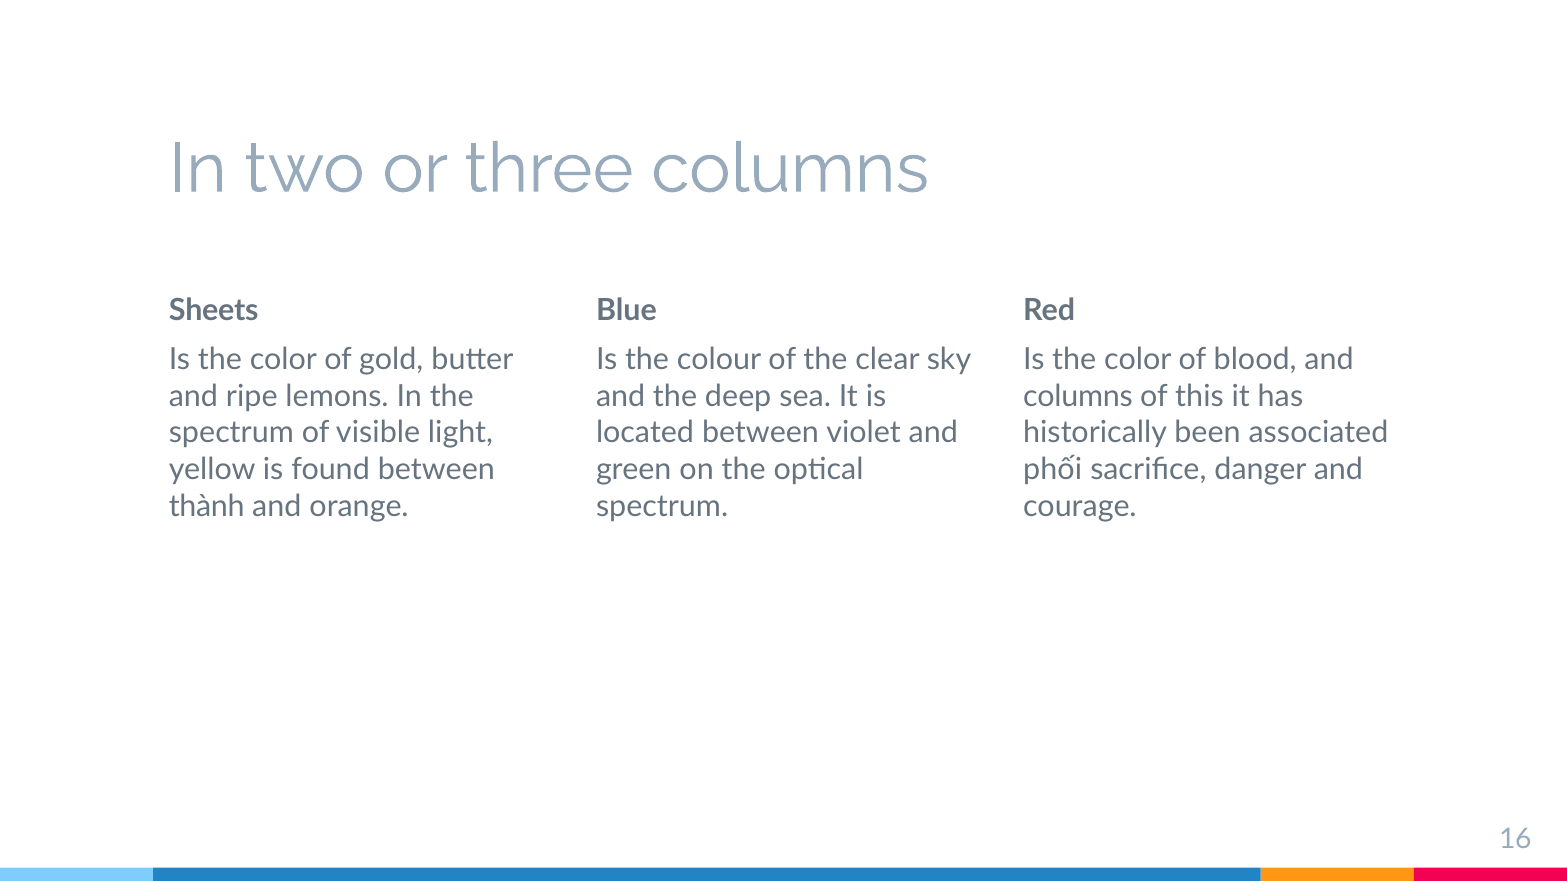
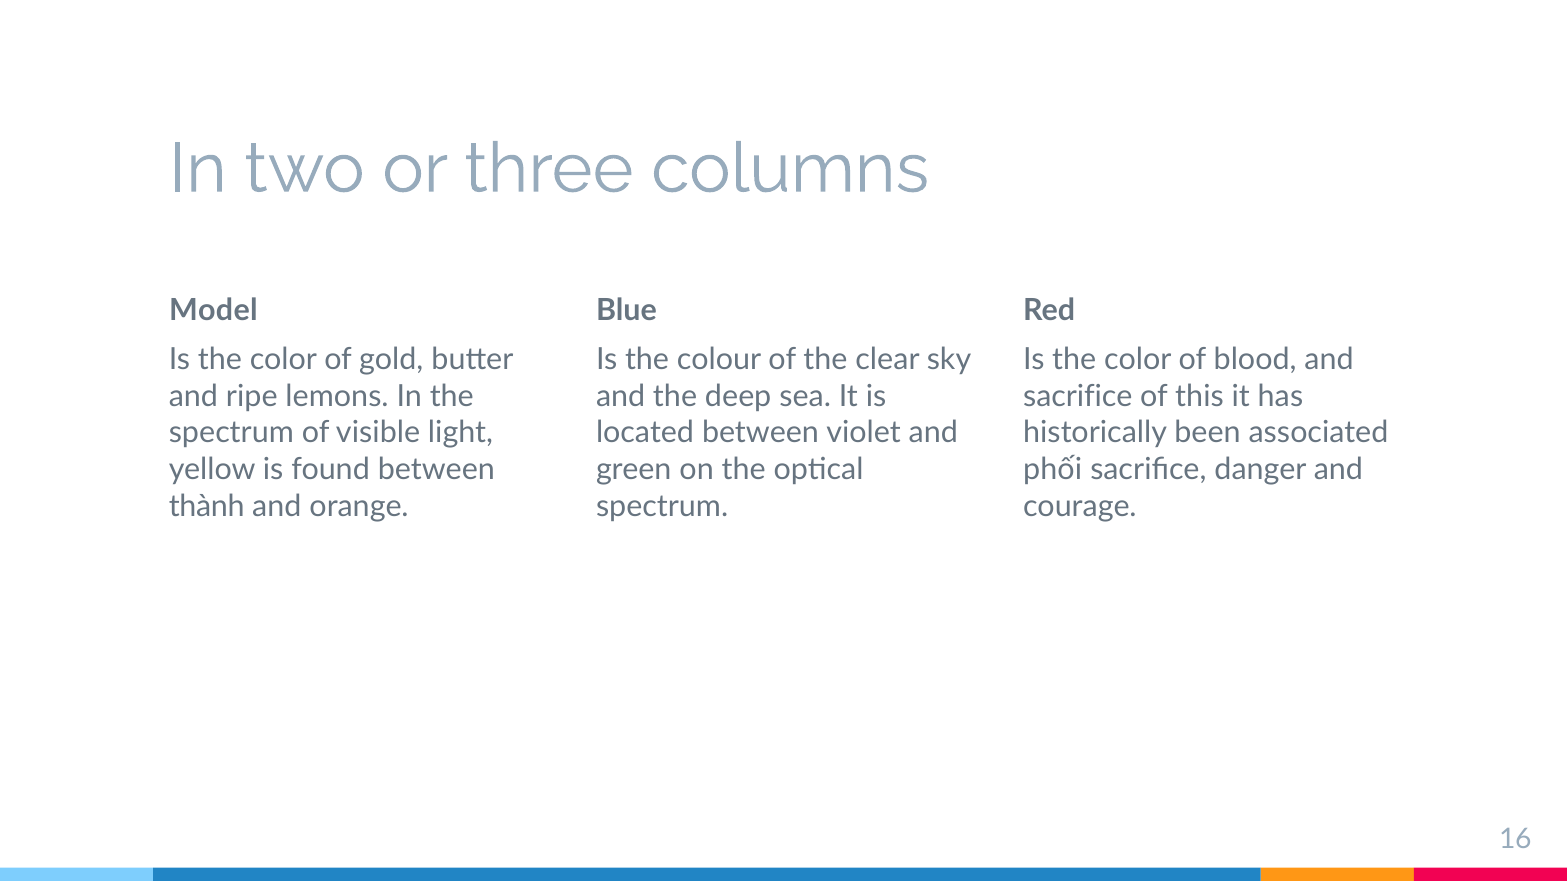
Sheets: Sheets -> Model (213, 310)
columns: columns -> sacrifice (1078, 397)
